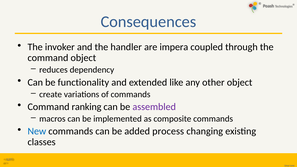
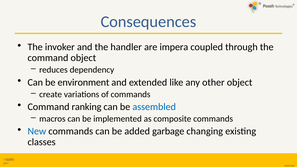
functionality: functionality -> environment (83, 82)
assembled colour: purple -> blue (154, 107)
process: process -> garbage (168, 131)
